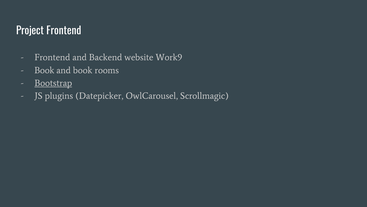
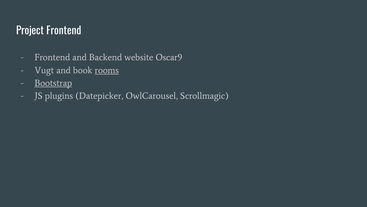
Work9: Work9 -> Oscar9 (169, 57)
Book: Book -> Vugt (44, 70)
rooms underline: none -> present (107, 70)
